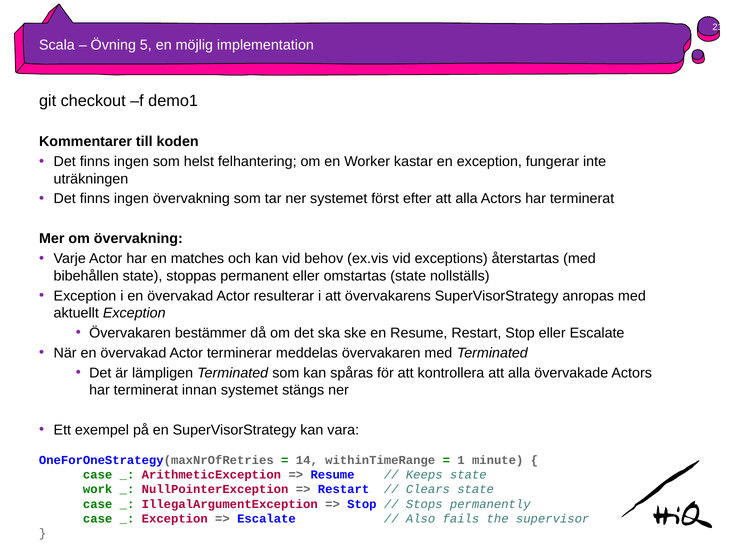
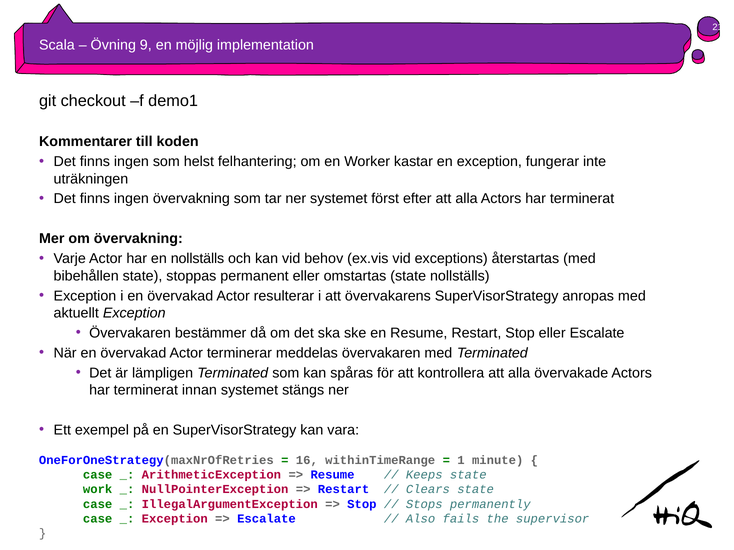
5: 5 -> 9 (146, 45)
en matches: matches -> nollställs (197, 259)
14: 14 -> 16 (307, 460)
